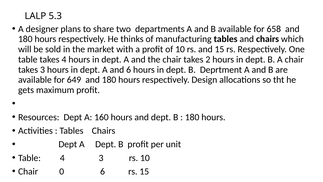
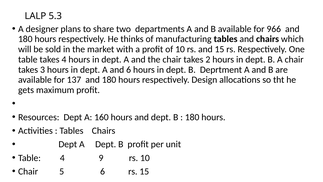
658: 658 -> 966 (274, 29)
649: 649 -> 137 (74, 80)
4 3: 3 -> 9 (101, 158)
0: 0 -> 5 (62, 171)
